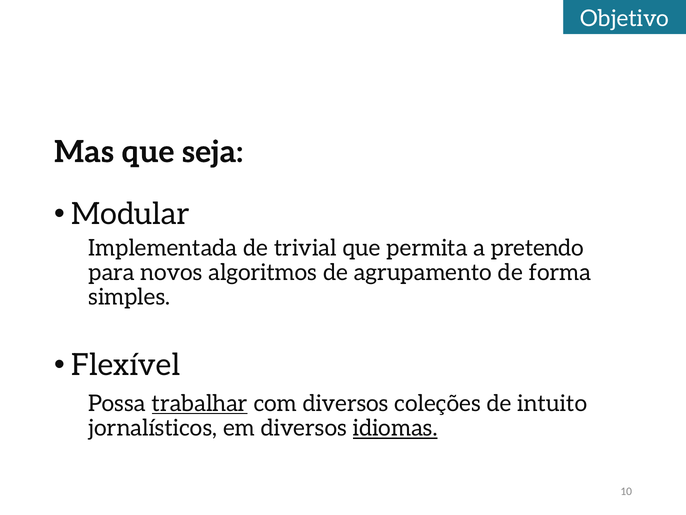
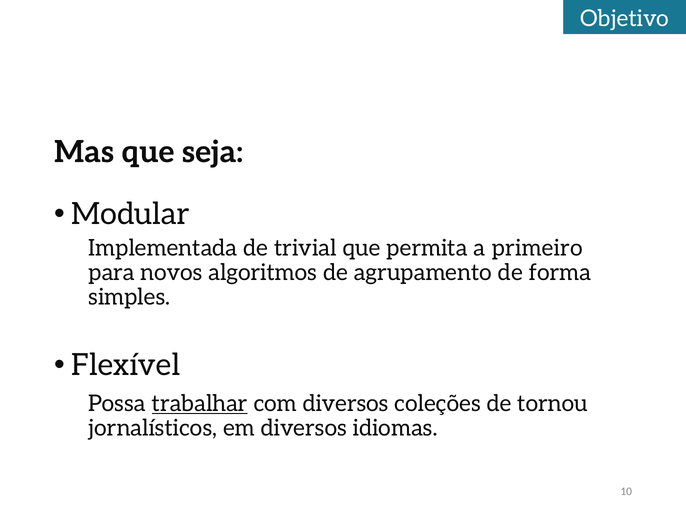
pretendo: pretendo -> primeiro (537, 248)
intuito: intuito -> tornou (552, 403)
idiomas underline: present -> none (395, 428)
